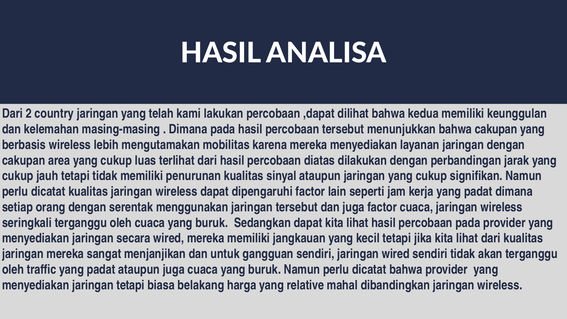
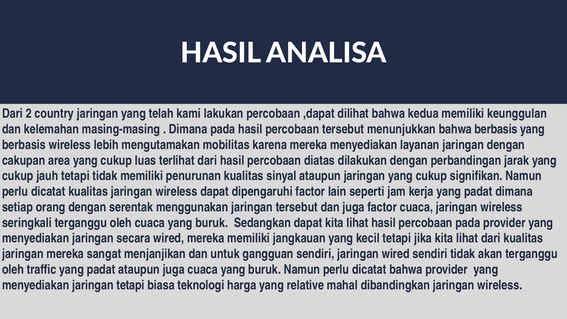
bahwa cakupan: cakupan -> berbasis (496, 129)
belakang: belakang -> teknologi (201, 285)
